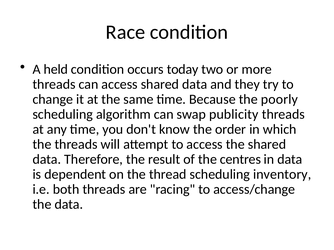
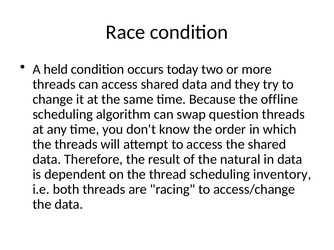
poorly: poorly -> offline (279, 100)
publicity: publicity -> question (234, 115)
centres: centres -> natural (240, 160)
